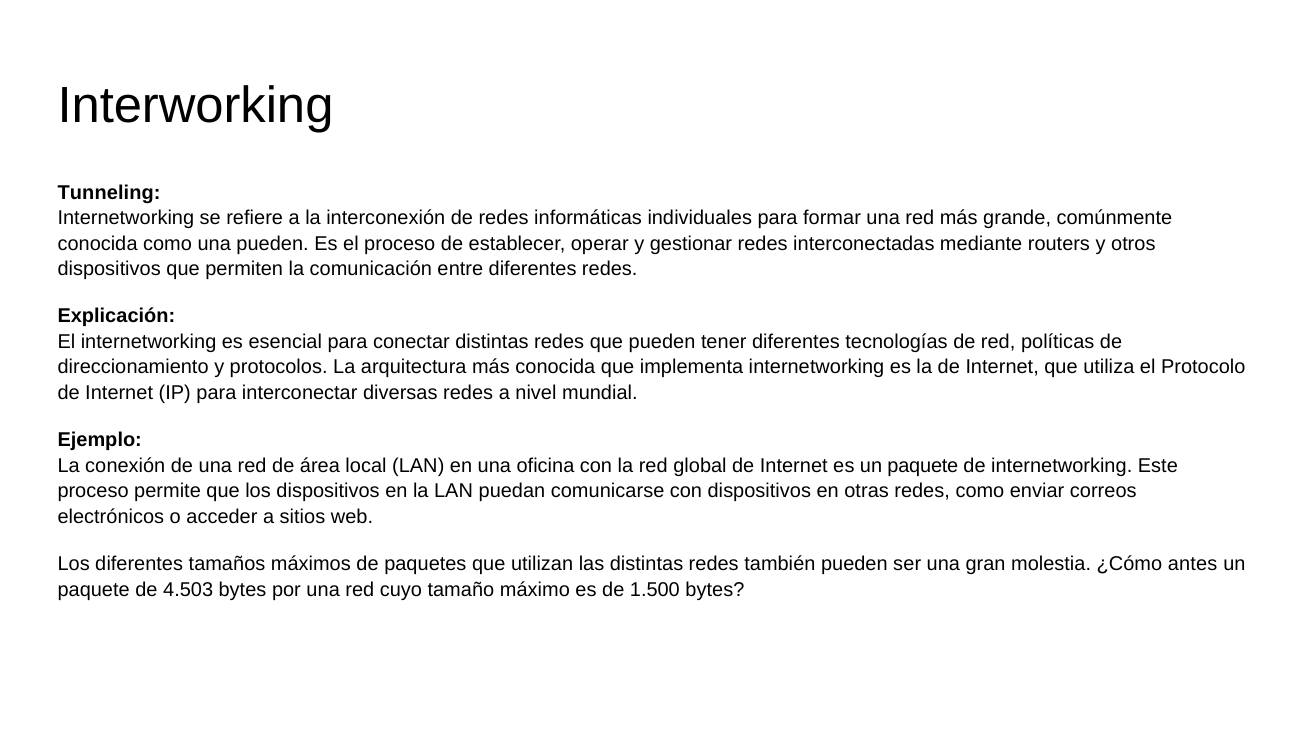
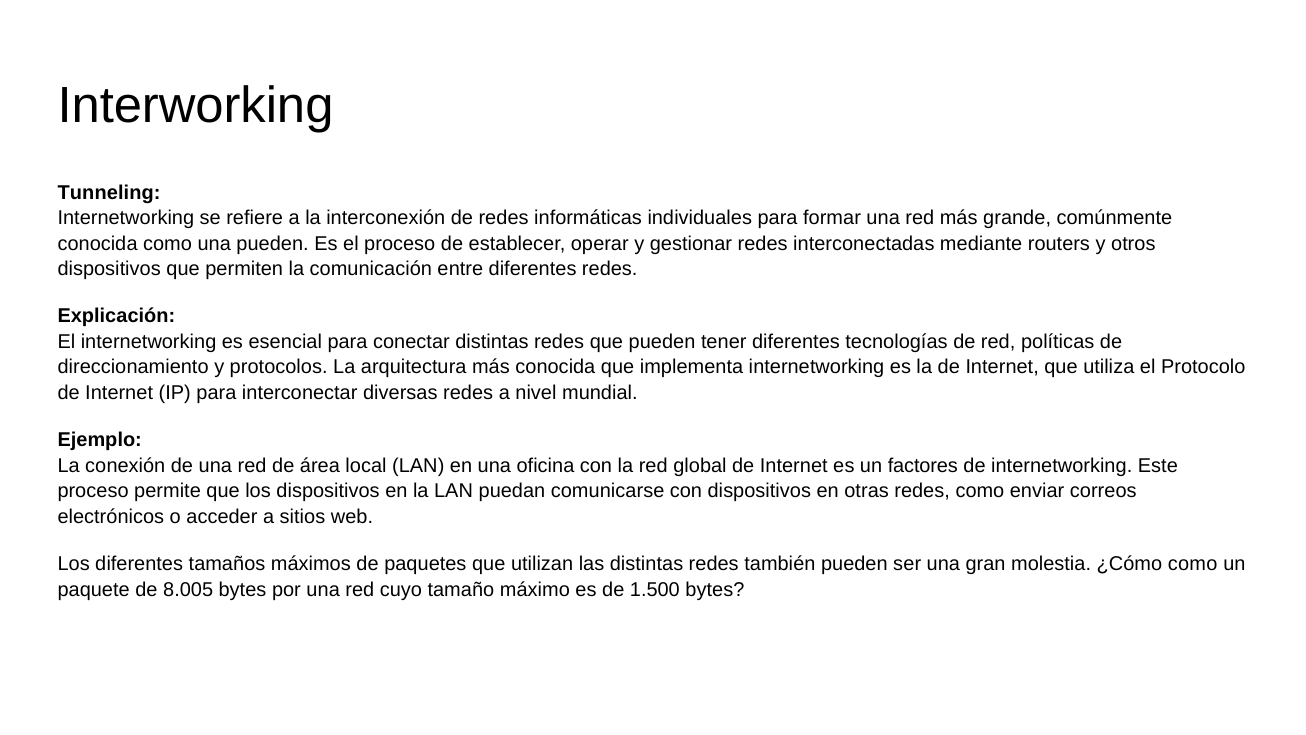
es un paquete: paquete -> factores (923, 465)
¿Cómo antes: antes -> como (1193, 564)
4.503: 4.503 -> 8.005 (188, 589)
